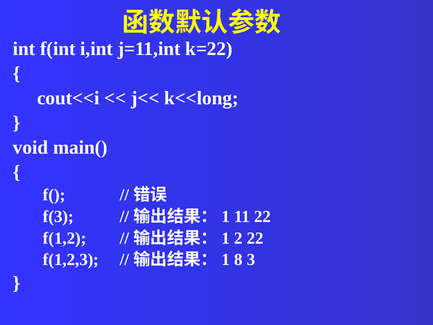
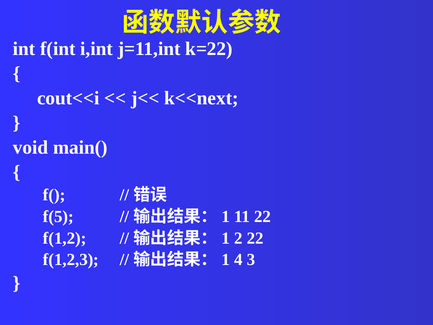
k<<long: k<<long -> k<<next (201, 98)
f(3: f(3 -> f(5 (58, 216)
8: 8 -> 4 (238, 260)
